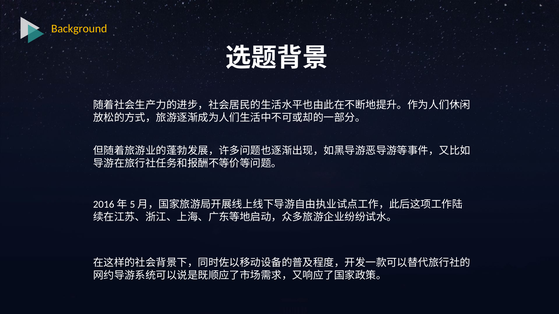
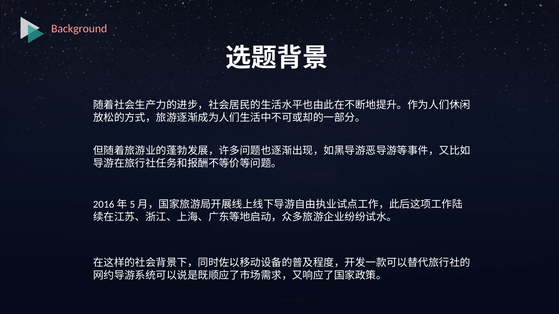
Background colour: yellow -> pink (79, 29)
